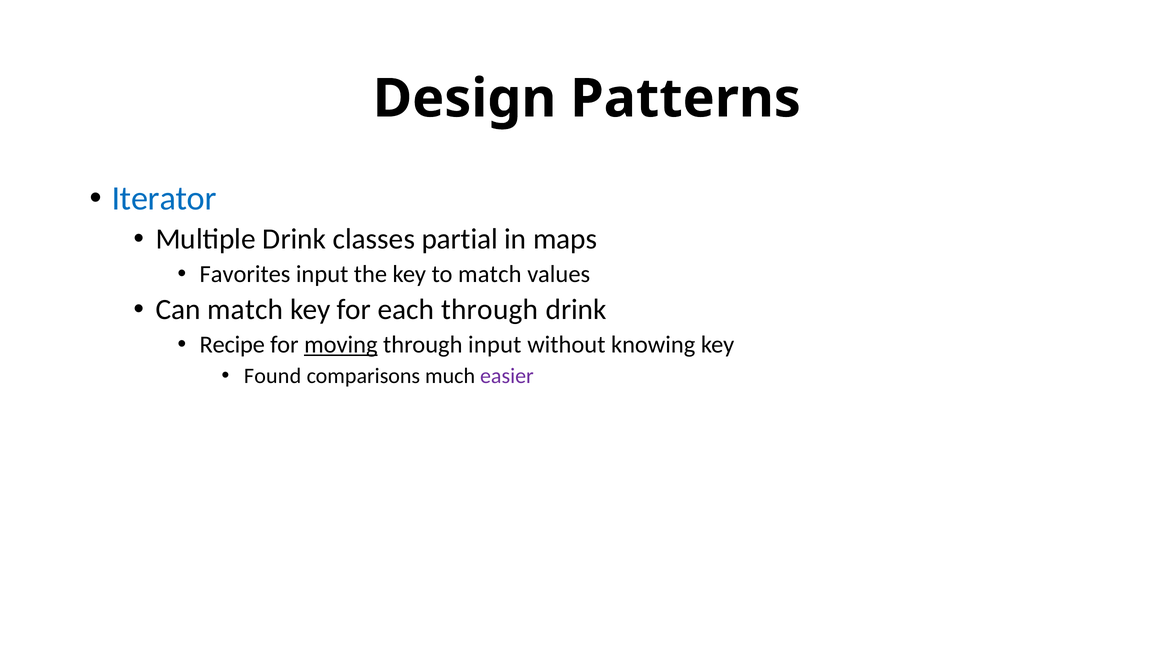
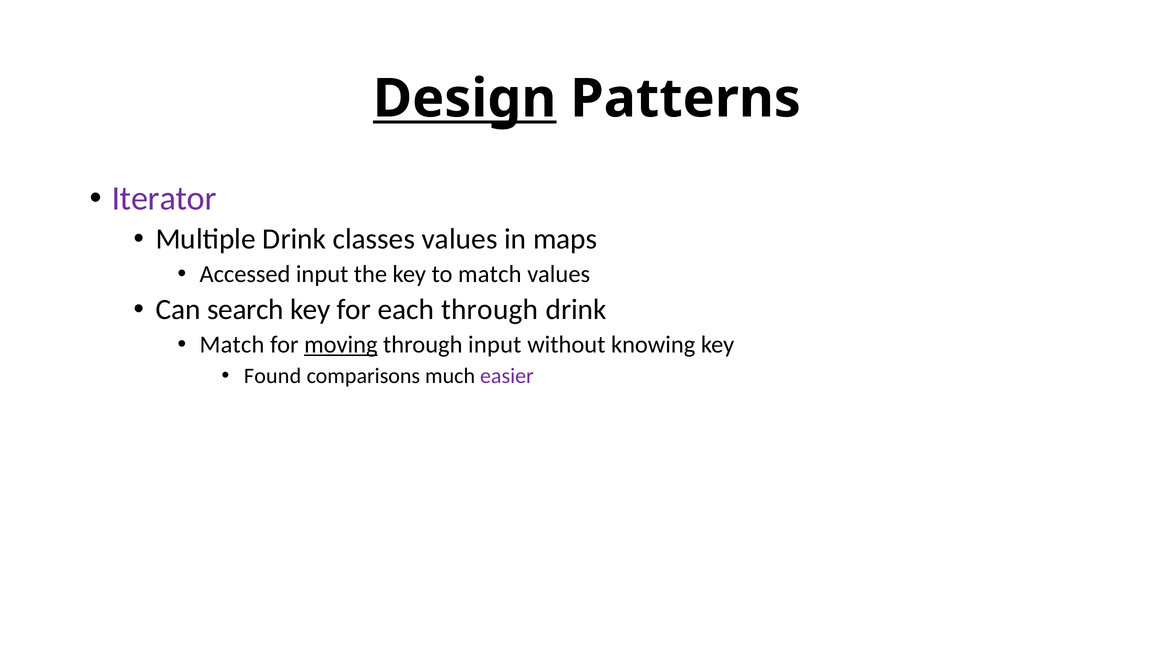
Design underline: none -> present (465, 99)
Iterator colour: blue -> purple (164, 198)
classes partial: partial -> values (460, 239)
Favorites: Favorites -> Accessed (245, 274)
Can match: match -> search (246, 309)
Recipe: Recipe -> Match (232, 344)
